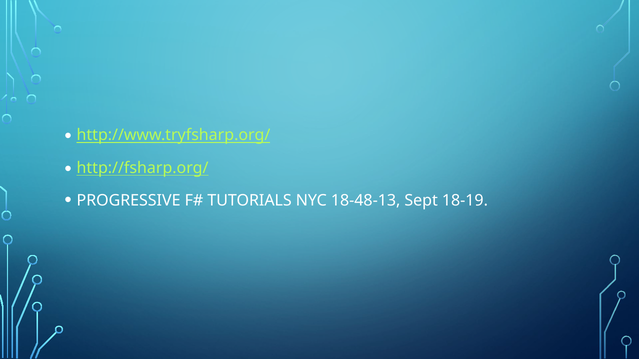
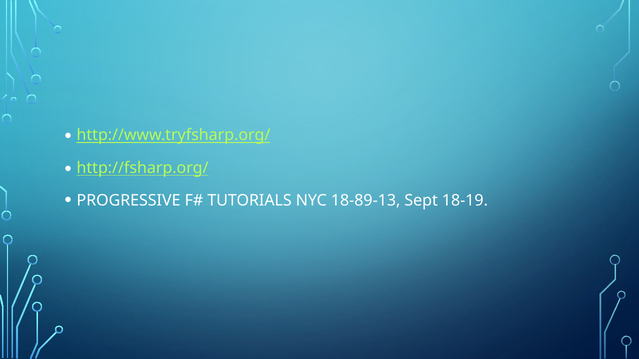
18-48-13: 18-48-13 -> 18-89-13 (366, 200)
